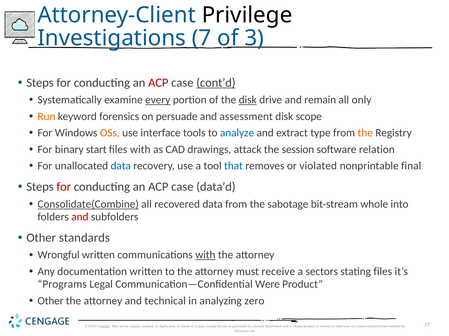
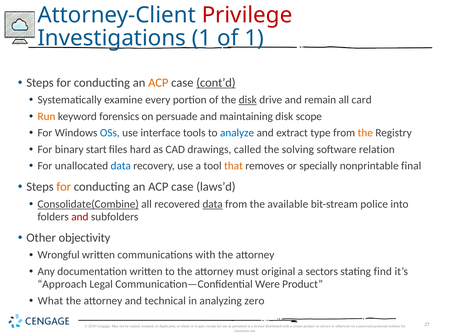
Privilege colour: black -> red (247, 15)
Investigations 7: 7 -> 1 (202, 38)
of 3: 3 -> 1 (254, 38)
ACP colour: red -> orange (158, 83)
every underline: present -> none (158, 100)
only: only -> card (362, 100)
assessment: assessment -> maintaining (246, 117)
OSs colour: orange -> blue (110, 133)
files with: with -> hard (140, 150)
attack: attack -> called (248, 150)
session: session -> solving (298, 150)
that colour: blue -> orange (233, 166)
violated: violated -> specially (318, 166)
for colour: red -> orange (64, 187)
data’d: data’d -> laws’d (216, 187)
data underline: none -> present (213, 204)
sabotage: sabotage -> available (288, 204)
bit-stream whole: whole -> police (374, 204)
standards: standards -> objectivity (84, 238)
with underline: present -> none (205, 256)
receive: receive -> original (278, 272)
stating files: files -> find (383, 272)
Programs: Programs -> Approach (62, 285)
Other: Other -> What (50, 301)
